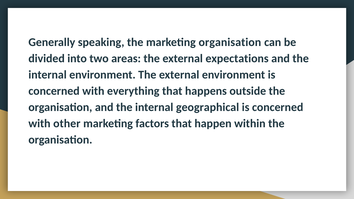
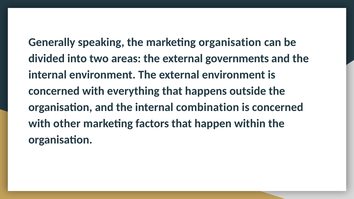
expectations: expectations -> governments (237, 59)
geographical: geographical -> combination (208, 107)
